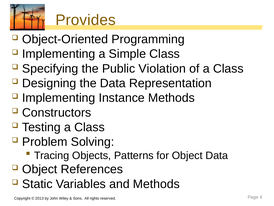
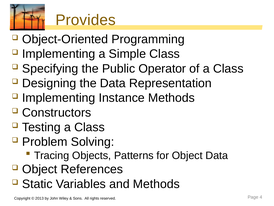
Violation: Violation -> Operator (162, 68)
